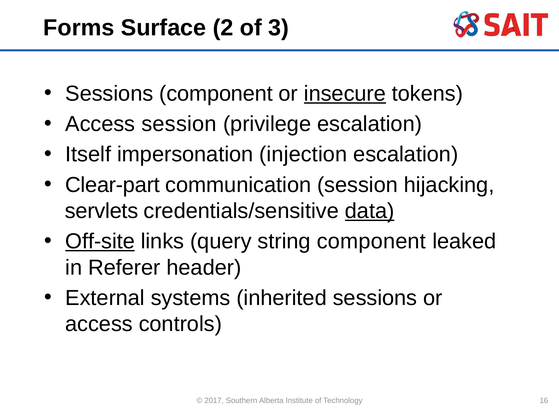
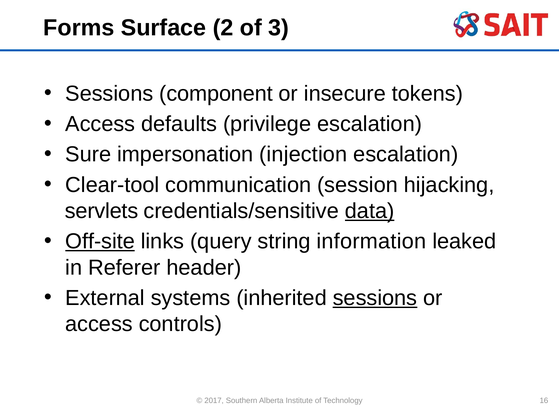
insecure underline: present -> none (345, 94)
Access session: session -> defaults (179, 124)
Itself: Itself -> Sure (88, 155)
Clear-part: Clear-part -> Clear-tool (112, 185)
string component: component -> information (371, 242)
sessions underline: none -> present (375, 298)
